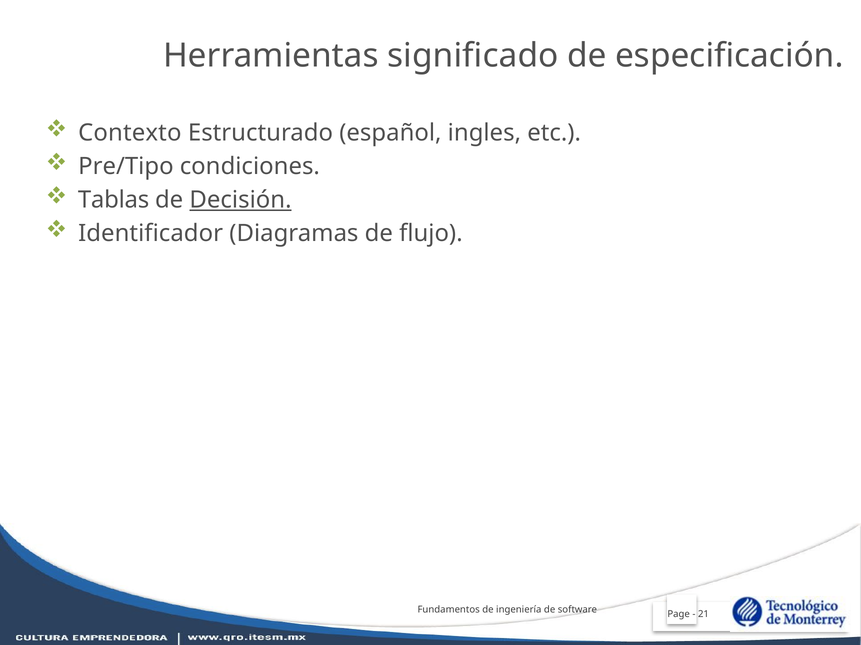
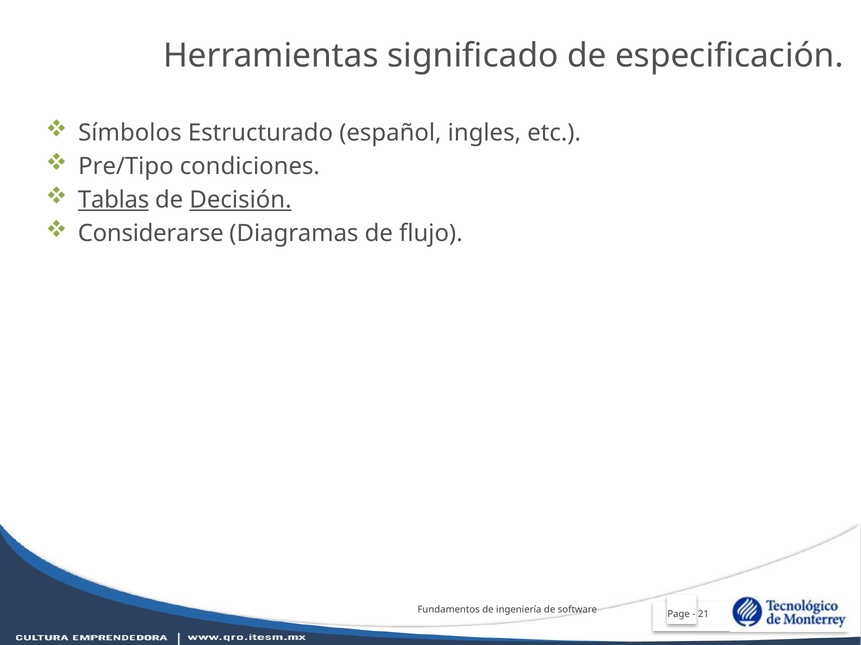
Contexto: Contexto -> Símbolos (130, 133)
Tablas underline: none -> present (114, 200)
Identificador: Identificador -> Considerarse (151, 233)
